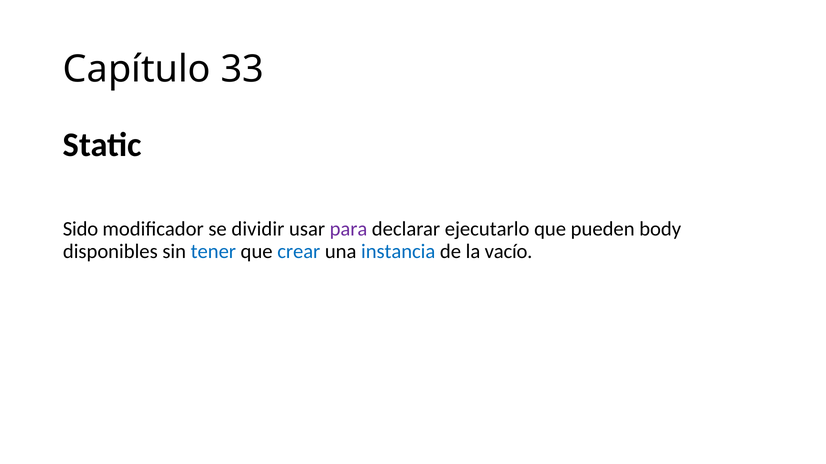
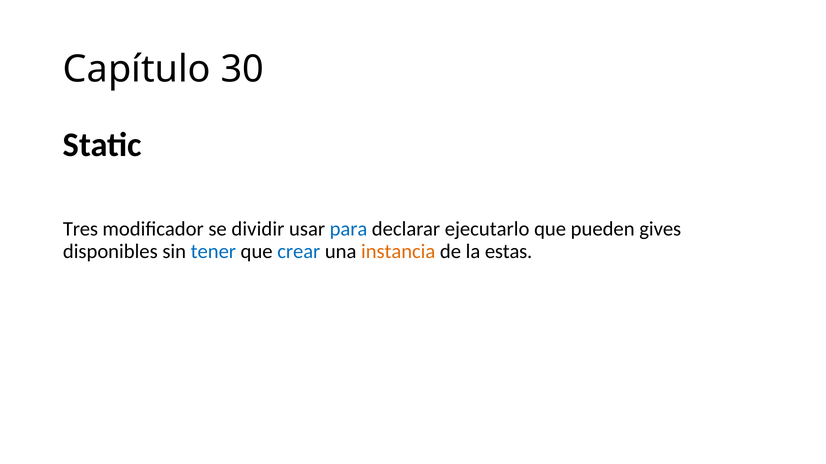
33: 33 -> 30 (242, 69)
Sido: Sido -> Tres (80, 229)
para colour: purple -> blue (349, 229)
body: body -> gives (660, 229)
instancia colour: blue -> orange (398, 252)
vacío: vacío -> estas (509, 252)
